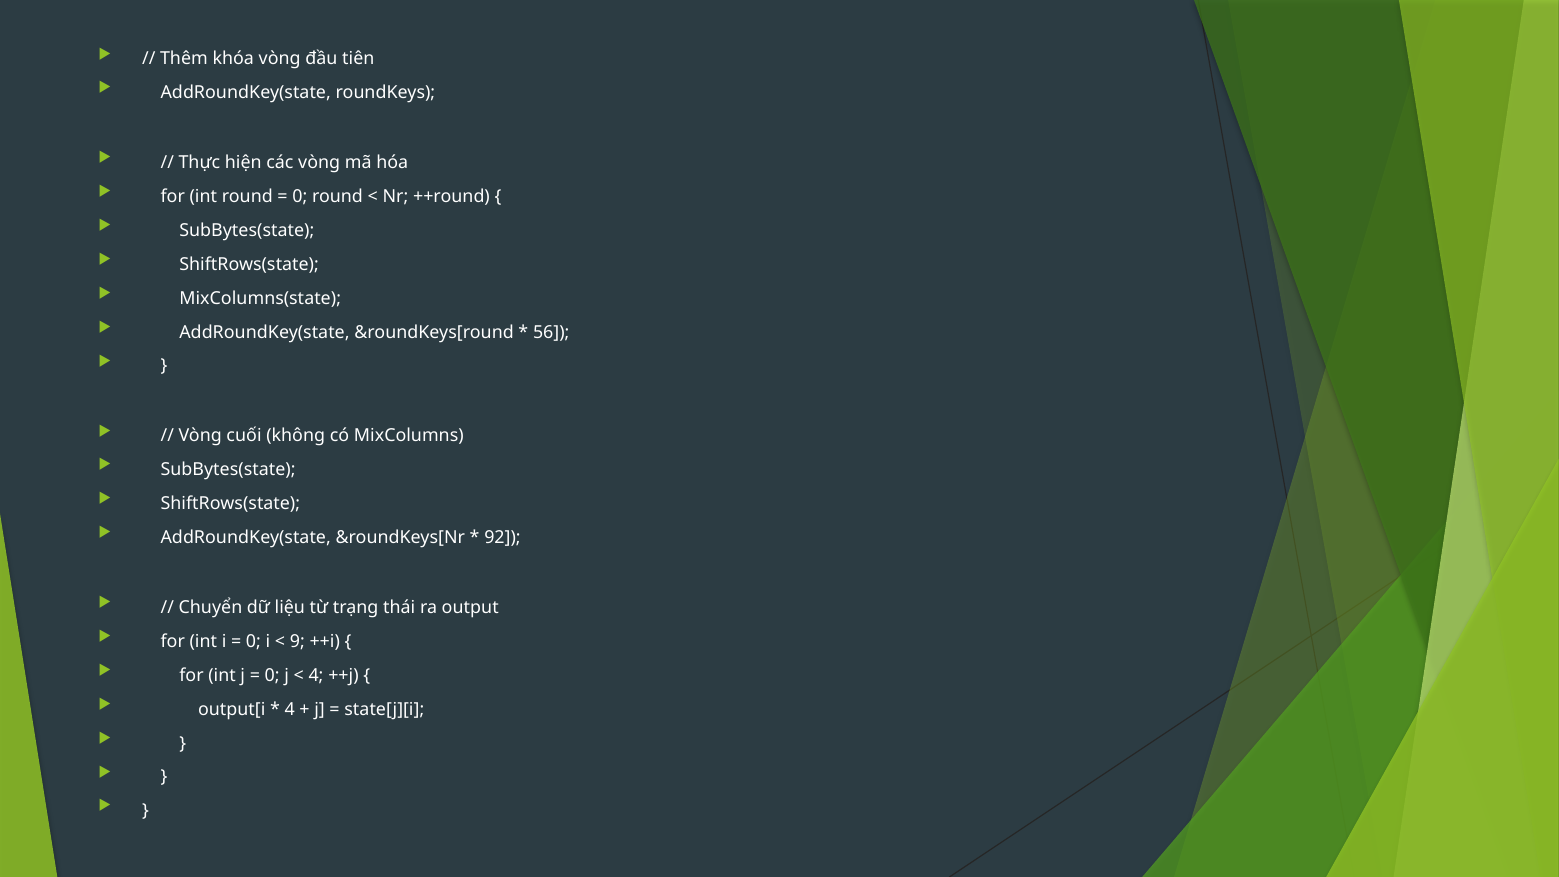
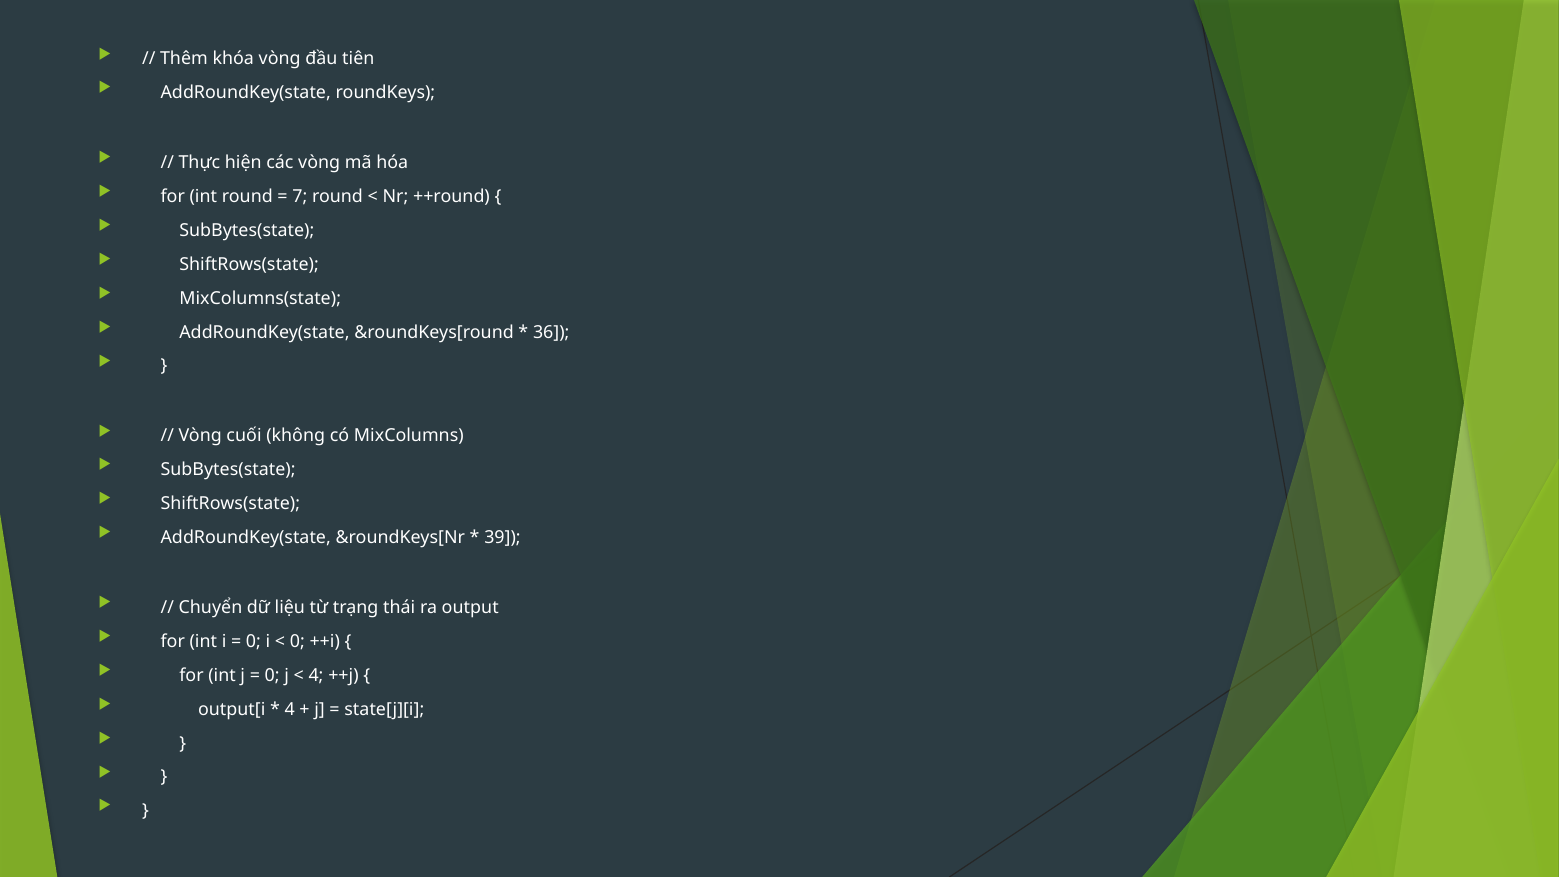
0: 0 -> 7 (300, 197)
56: 56 -> 36 (551, 332)
92: 92 -> 39 (503, 538)
9: 9 -> 0 (297, 641)
